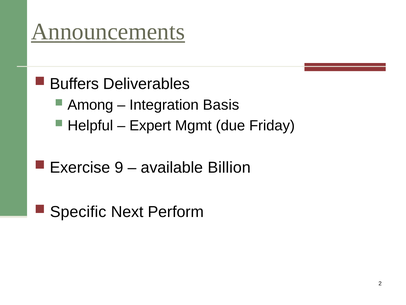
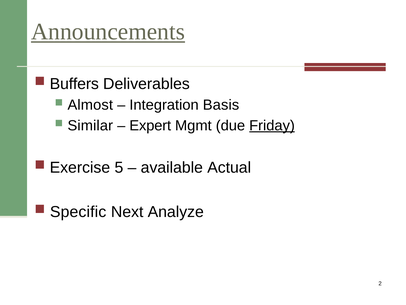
Among: Among -> Almost (90, 105)
Helpful: Helpful -> Similar (90, 125)
Friday underline: none -> present (272, 125)
9: 9 -> 5 (119, 167)
Billion: Billion -> Actual (229, 167)
Perform: Perform -> Analyze (176, 212)
